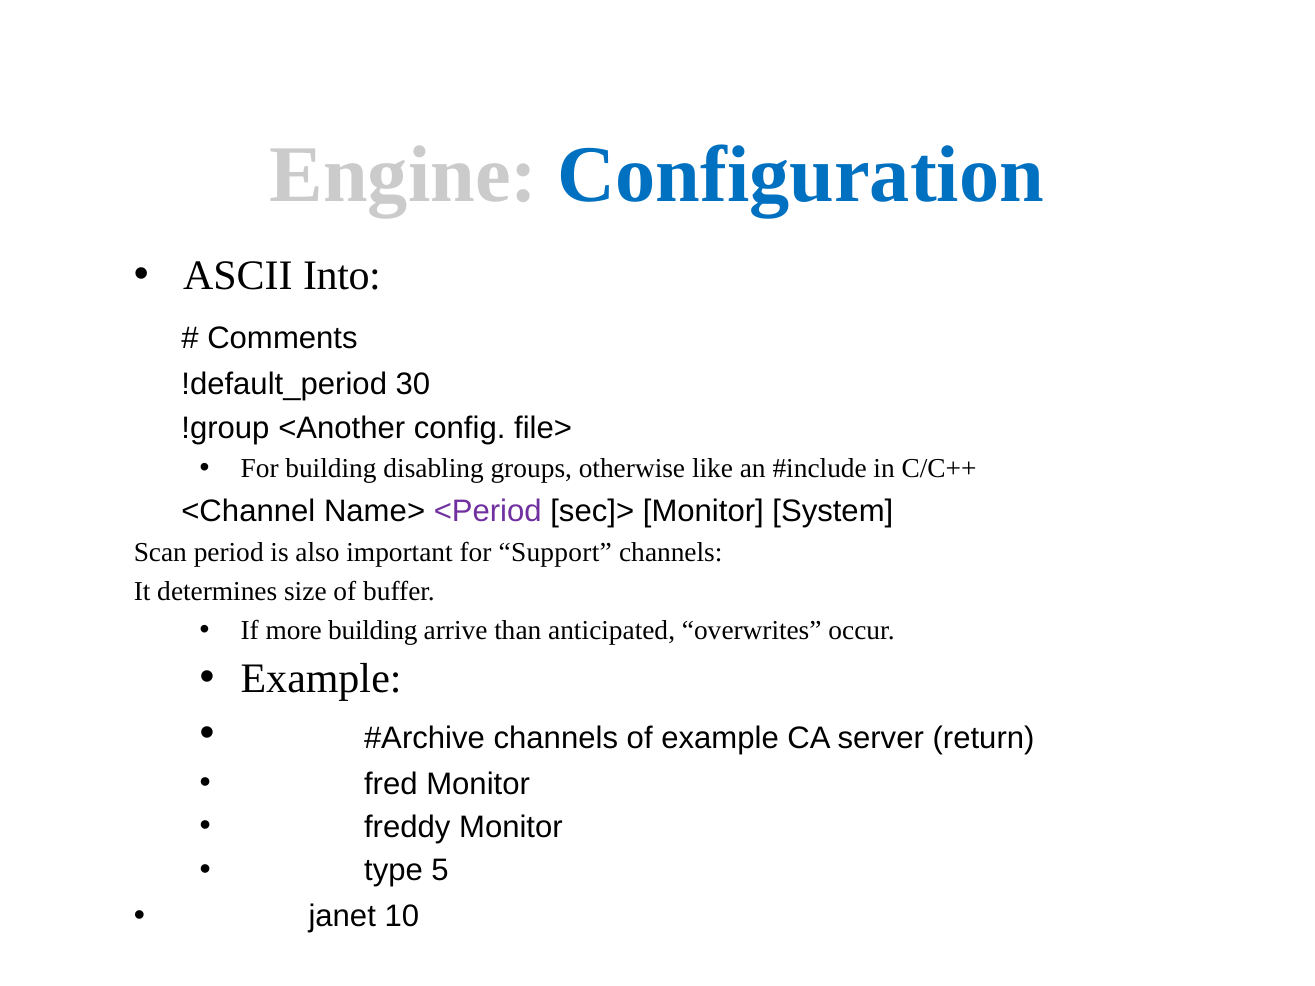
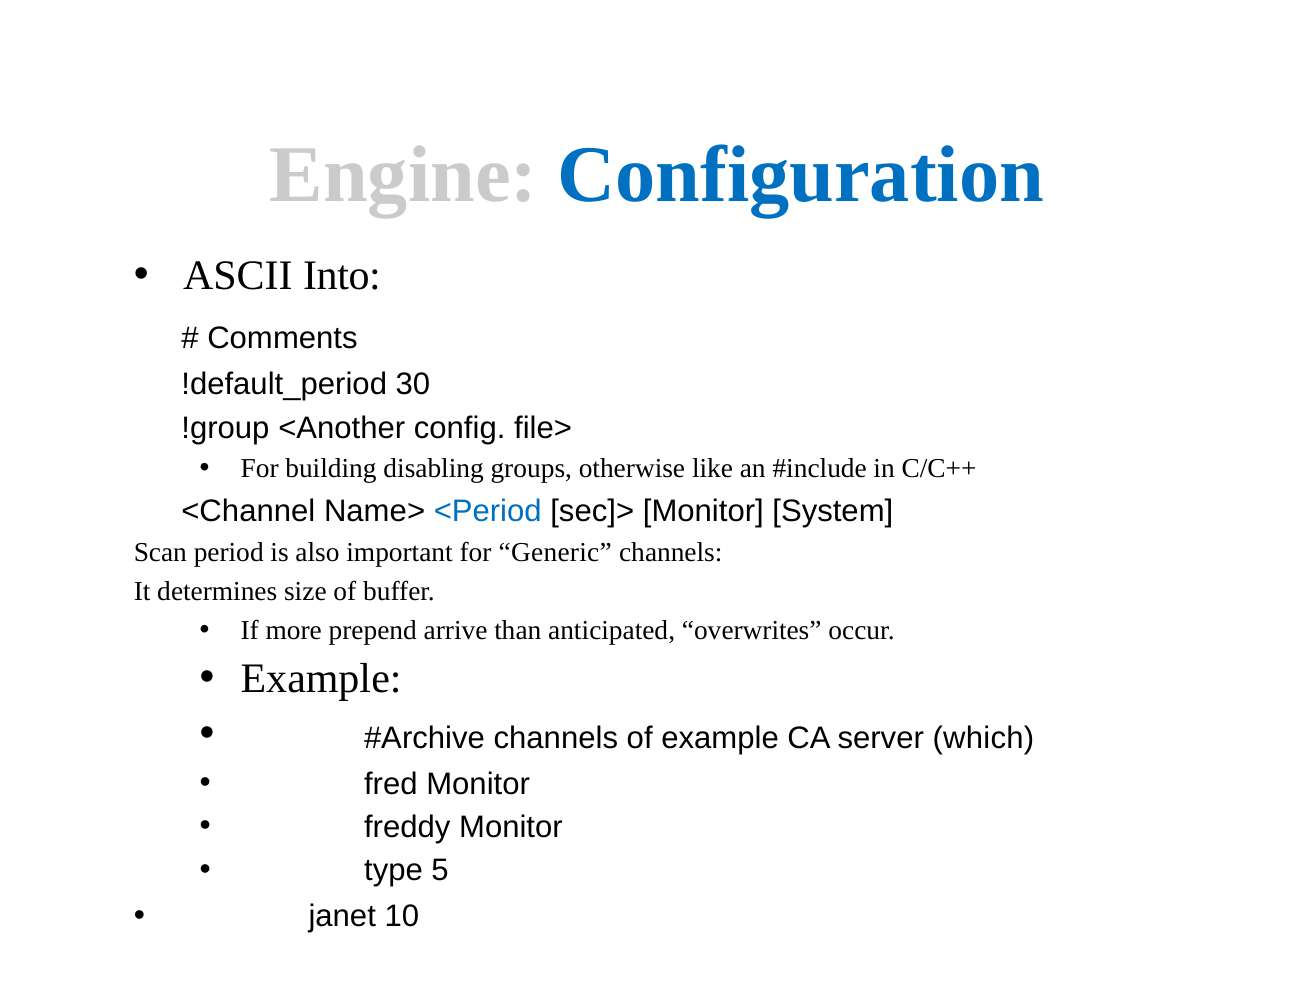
<Period colour: purple -> blue (488, 511)
Support: Support -> Generic (555, 552)
more building: building -> prepend (373, 631)
return: return -> which (983, 739)
